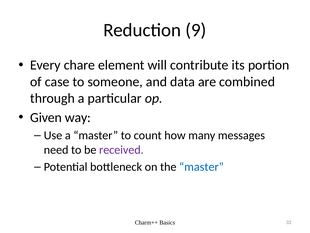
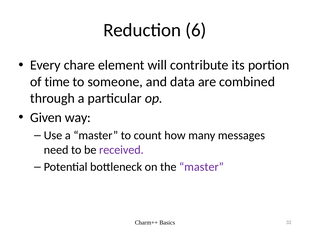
9: 9 -> 6 (196, 30)
case: case -> time (57, 82)
master colour: blue -> purple (201, 167)
